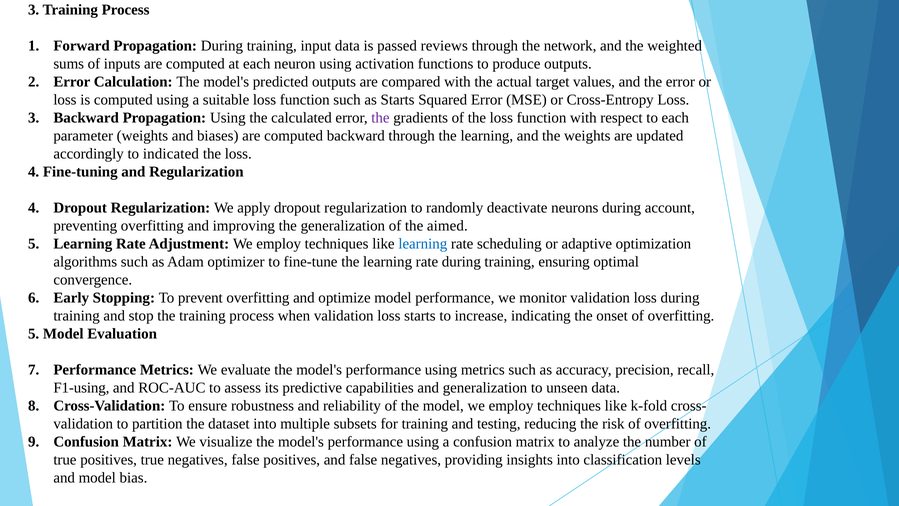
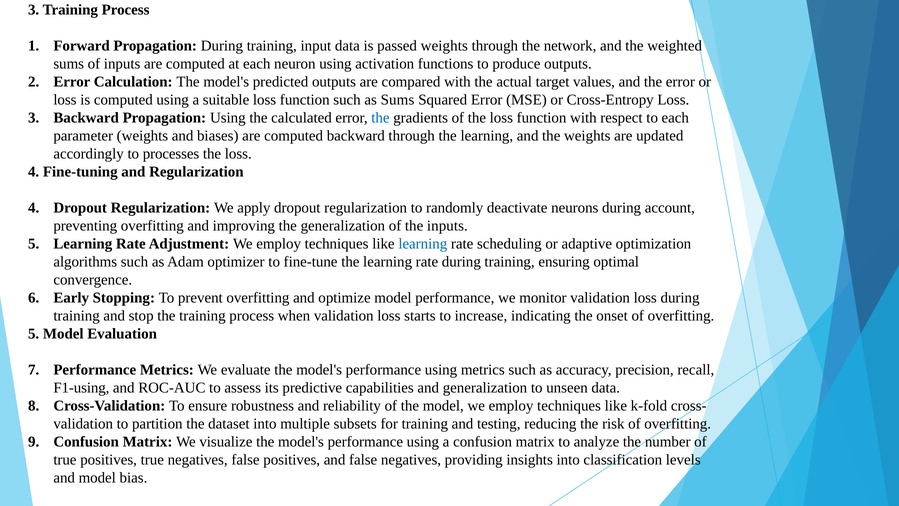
passed reviews: reviews -> weights (444, 46)
as Starts: Starts -> Sums (397, 100)
the colour: purple -> blue (380, 118)
indicated: indicated -> processes (171, 154)
the aimed: aimed -> inputs (447, 226)
